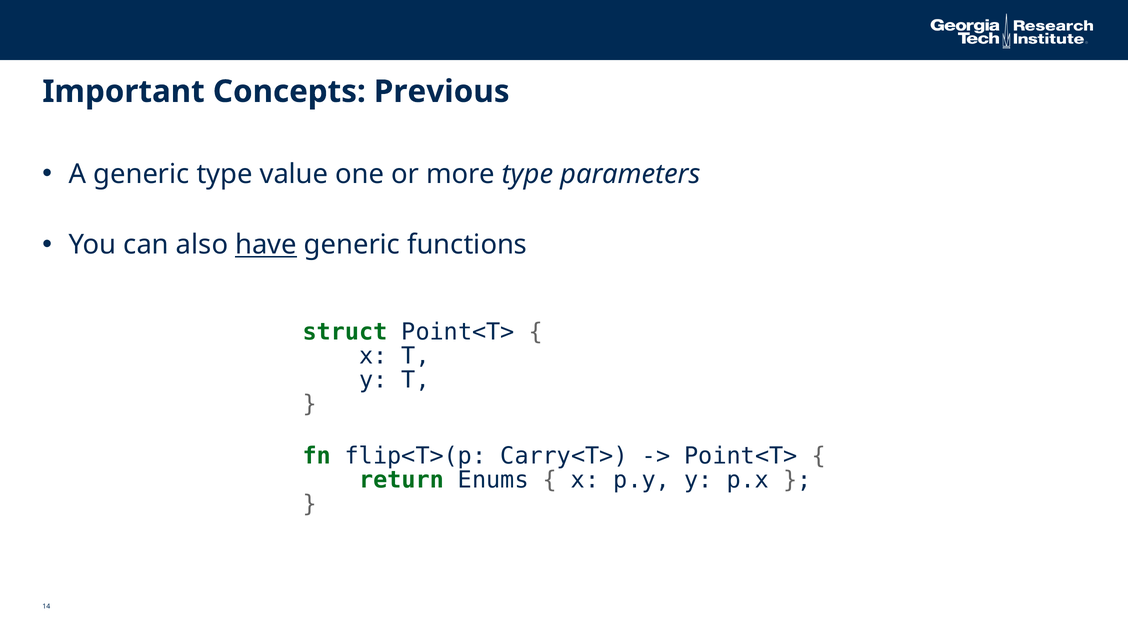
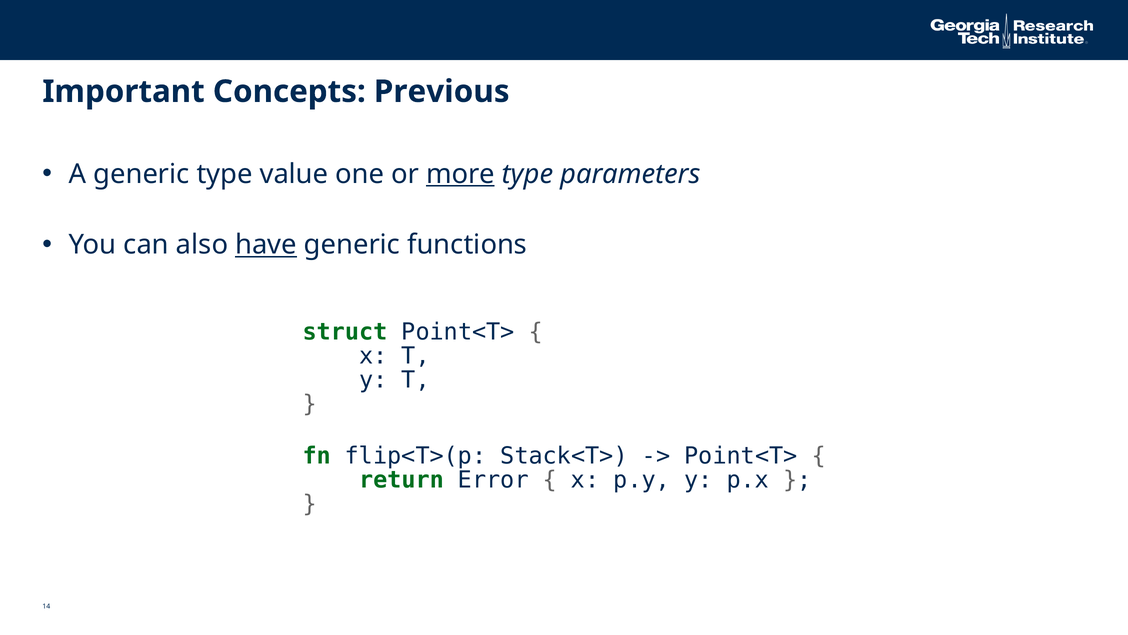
more underline: none -> present (460, 174)
Carry<T>: Carry<T> -> Stack<T> (564, 456)
Enums: Enums -> Error (493, 479)
